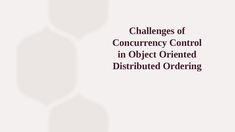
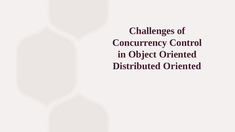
Distributed Ordering: Ordering -> Oriented (182, 66)
